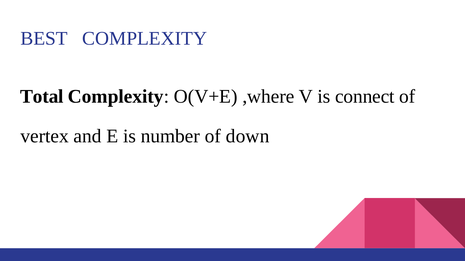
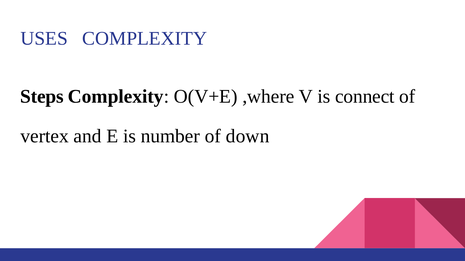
BEST: BEST -> USES (44, 38)
Total: Total -> Steps (42, 97)
